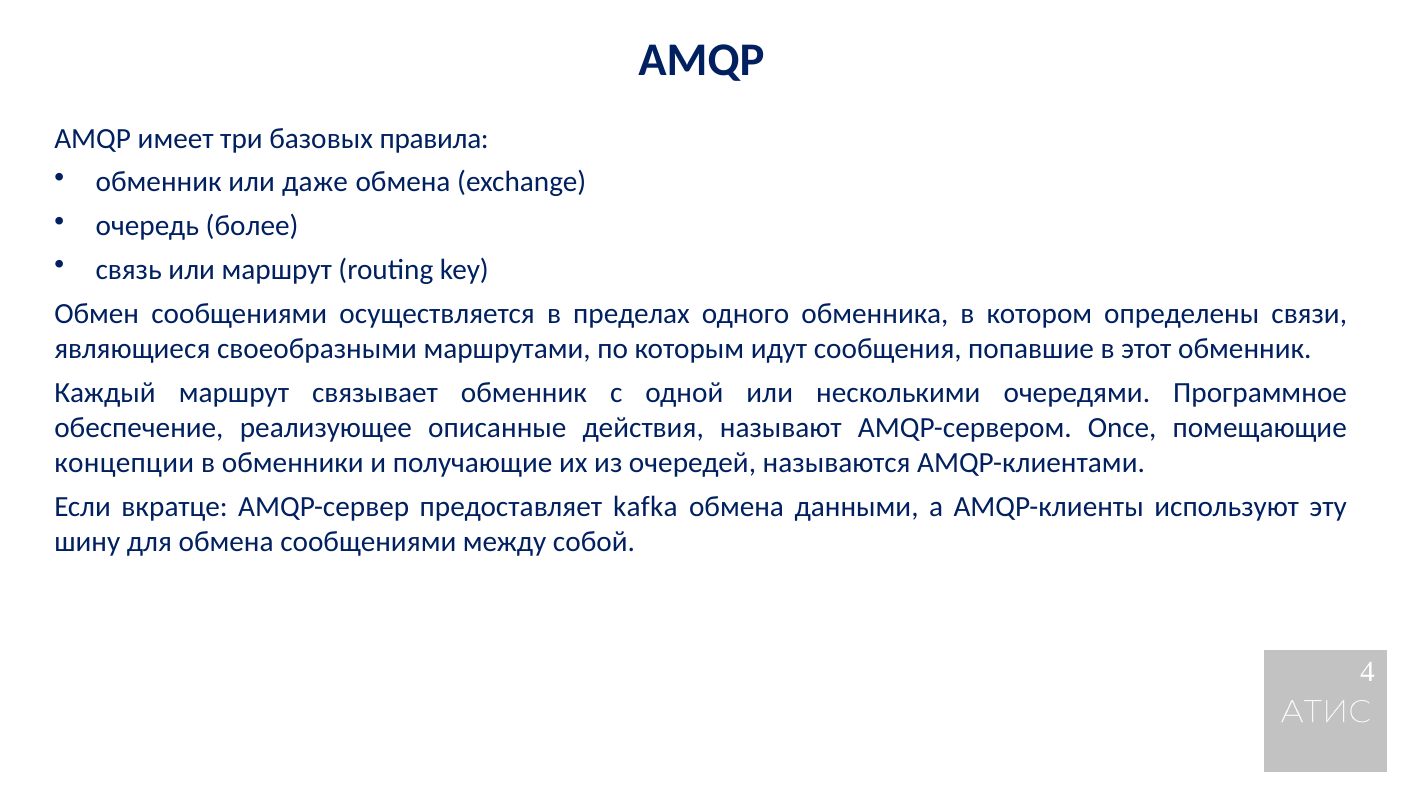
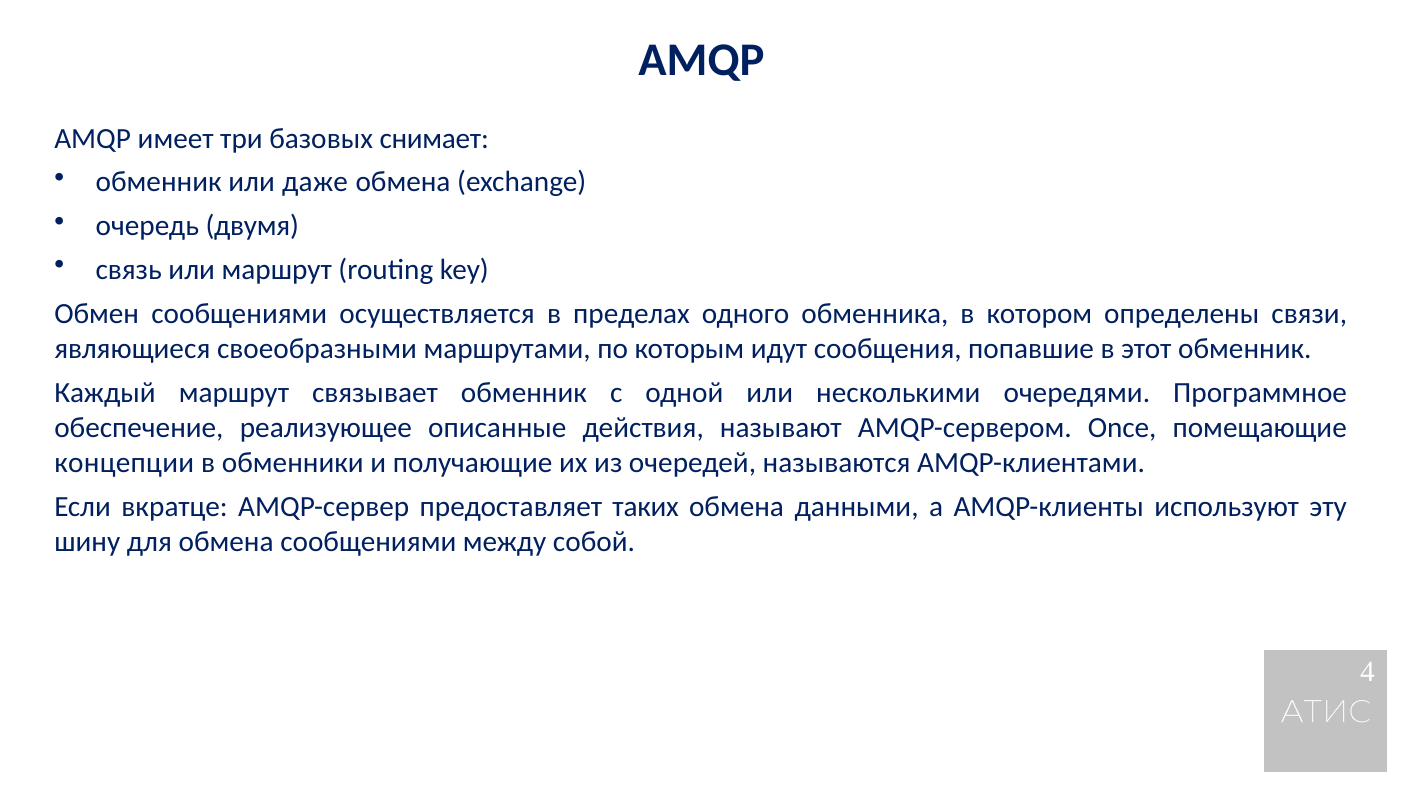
правила: правила -> снимает (434, 138)
более: более -> двумя (252, 226)
kafka: kafka -> таких (646, 507)
